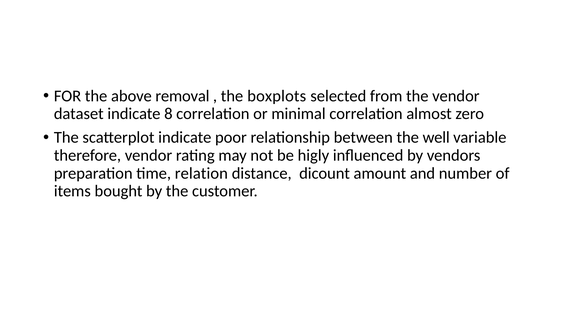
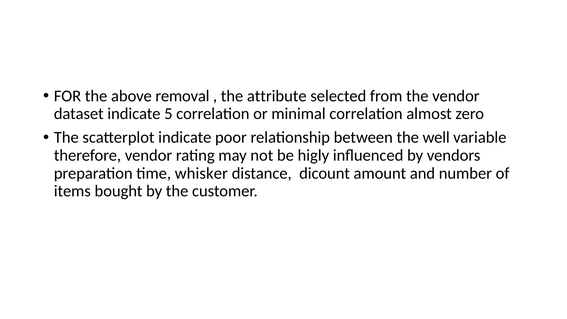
boxplots: boxplots -> attribute (277, 96)
8: 8 -> 5 (168, 114)
relation: relation -> whisker (201, 173)
